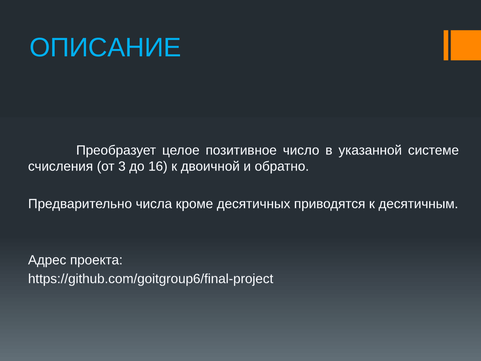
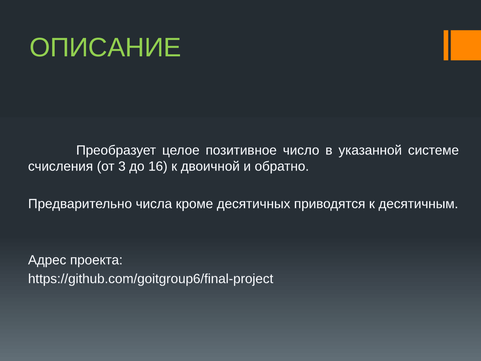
ОПИСАНИЕ colour: light blue -> light green (105, 48)
